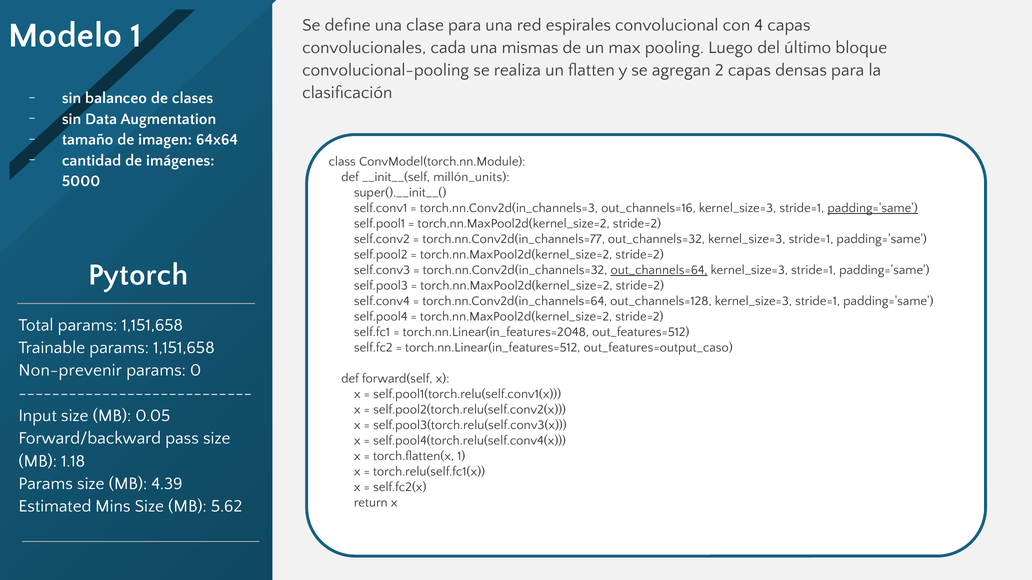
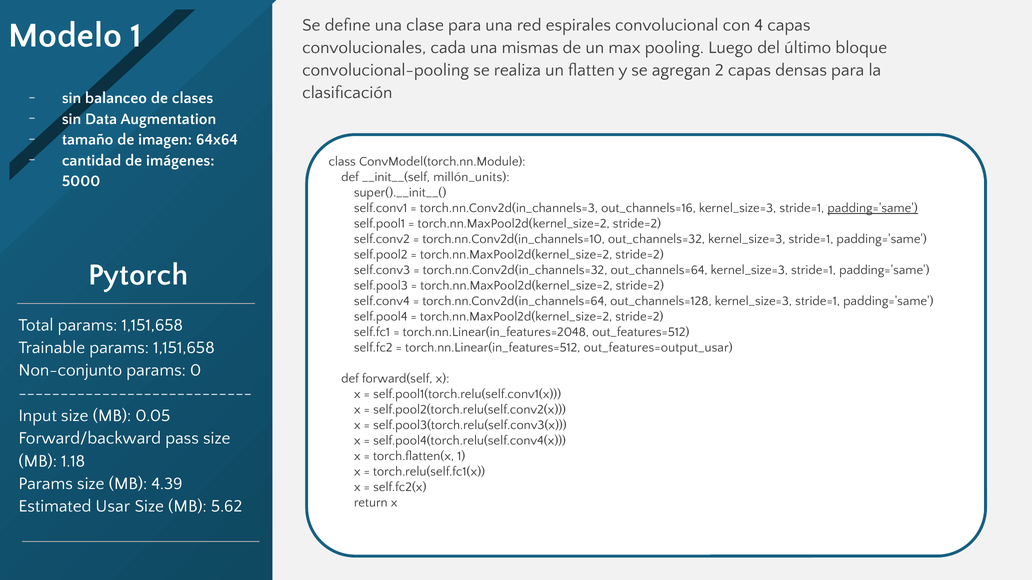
torch.nn.Conv2d(in_channels=77: torch.nn.Conv2d(in_channels=77 -> torch.nn.Conv2d(in_channels=10 (514, 239)
out_channels=64 underline: present -> none (659, 270)
out_features=output_caso: out_features=output_caso -> out_features=output_usar (658, 348)
Non-prevenir: Non-prevenir -> Non-conjunto (70, 371)
Mins: Mins -> Usar (113, 507)
